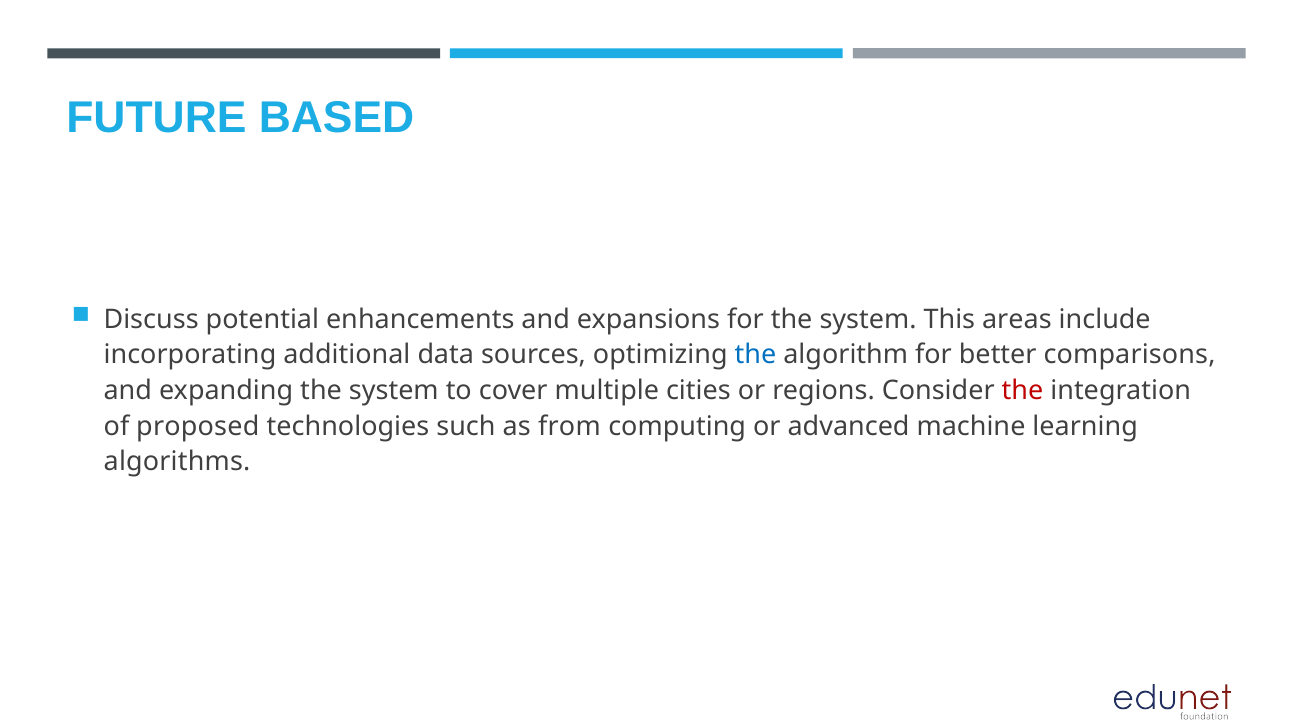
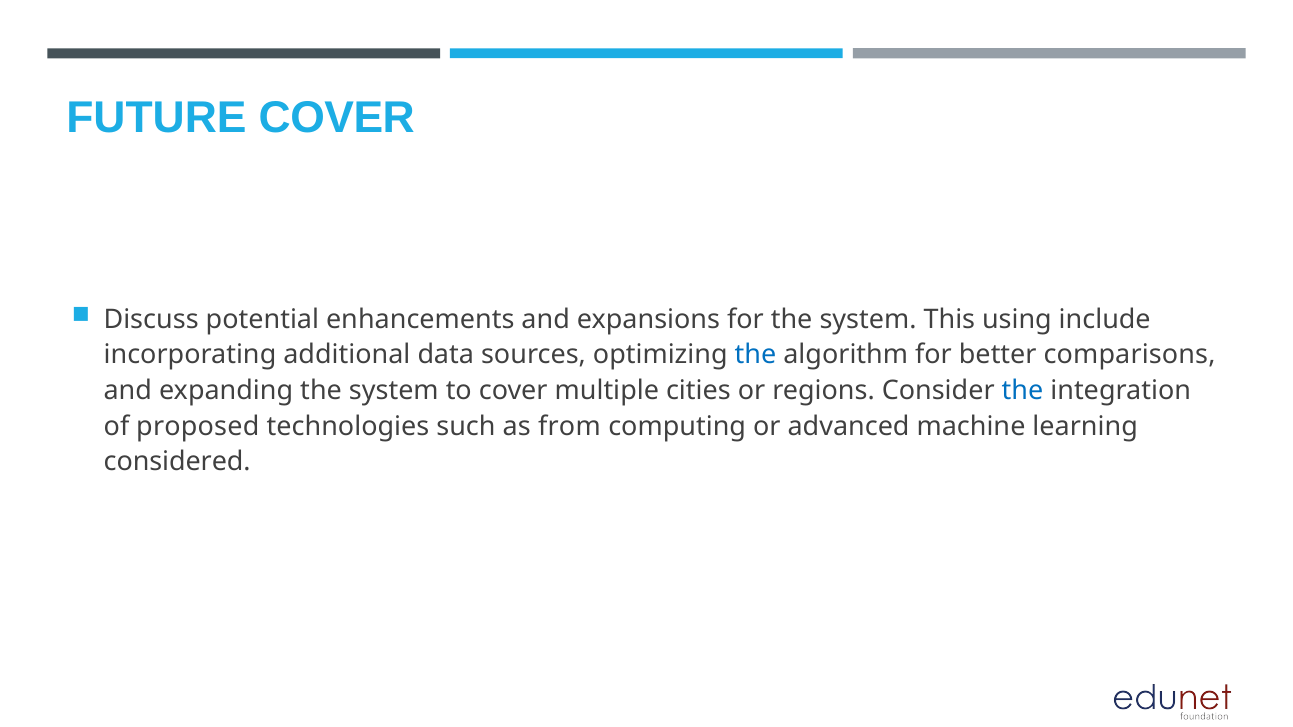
FUTURE BASED: BASED -> COVER (337, 118)
areas: areas -> using (1017, 320)
the colour: red -> blue (1023, 391)
algorithms: algorithms -> considered (177, 462)
